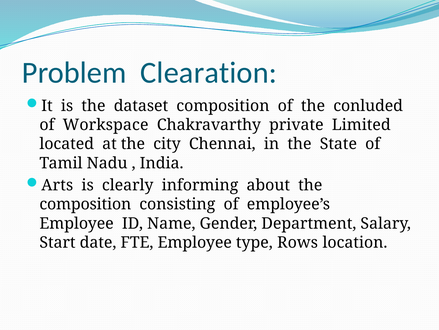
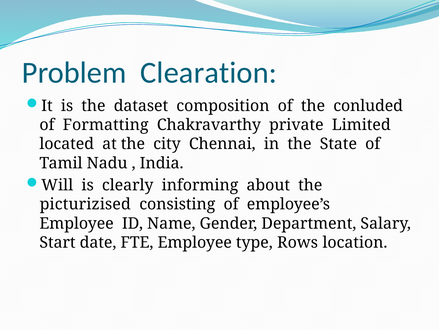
Workspace: Workspace -> Formatting (106, 125)
Arts: Arts -> Will (57, 185)
composition: composition -> picturizised (85, 204)
